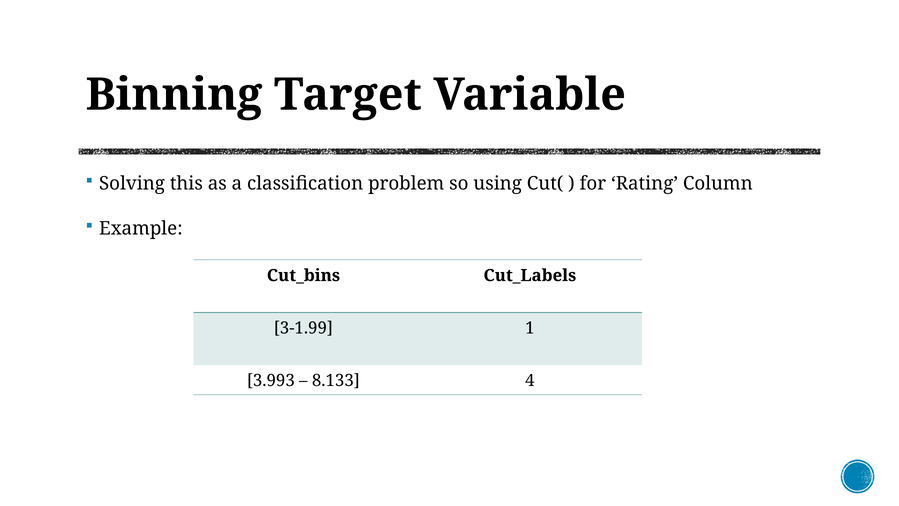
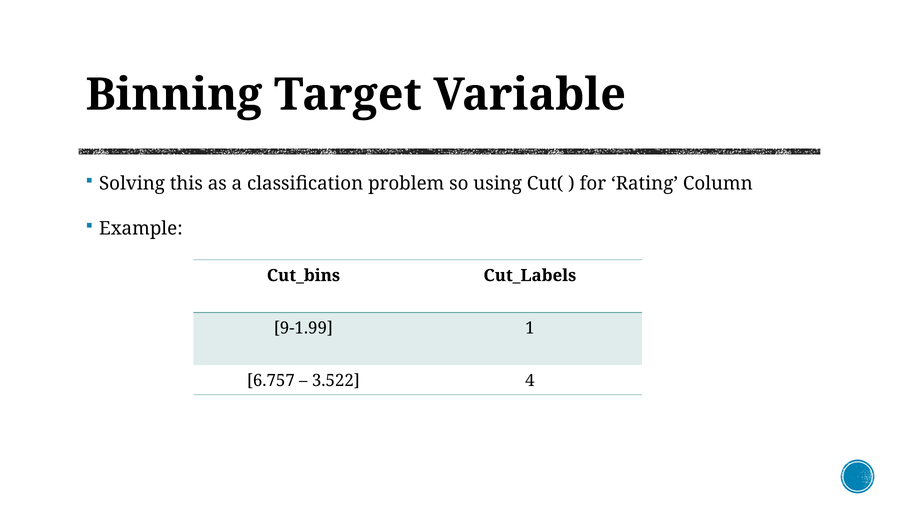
3-1.99: 3-1.99 -> 9-1.99 (303, 328)
3.993: 3.993 -> 6.757 (271, 381)
8.133: 8.133 -> 3.522 (336, 381)
